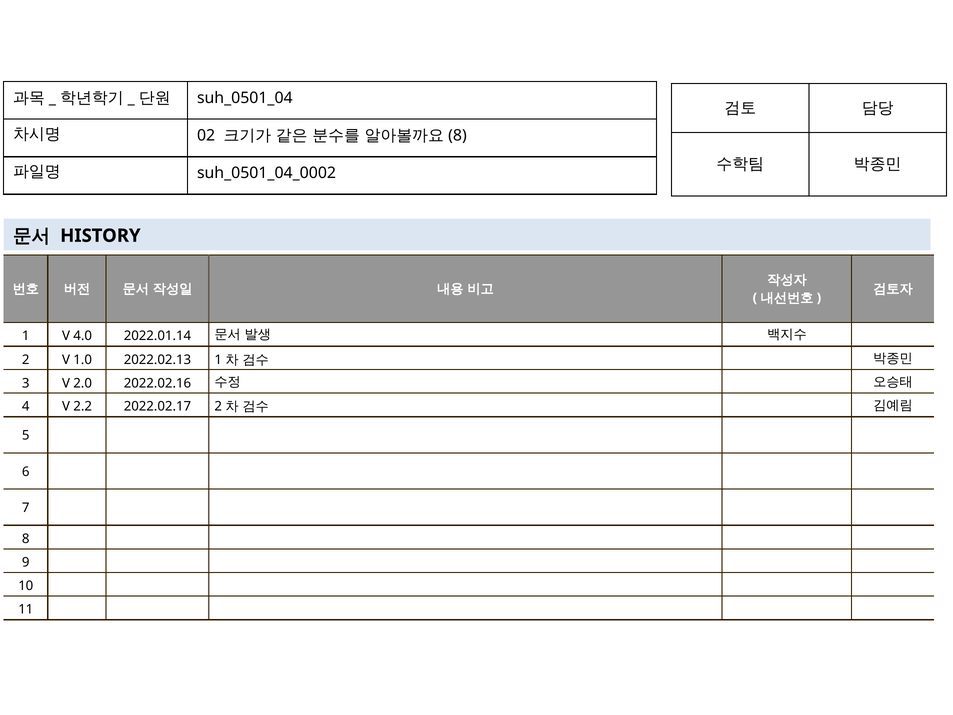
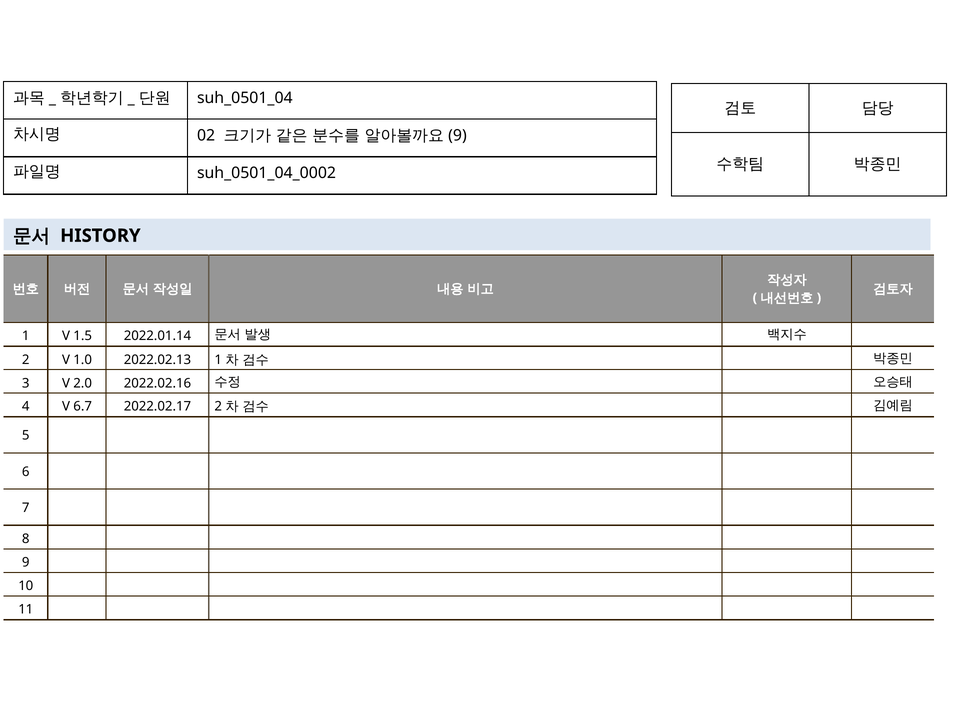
8: 8 -> 9 (457, 136)
4.0: 4.0 -> 1.5 (83, 336)
2.2: 2.2 -> 6.7 (83, 406)
